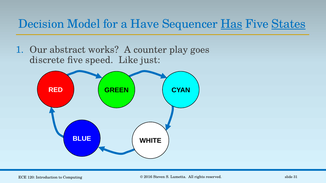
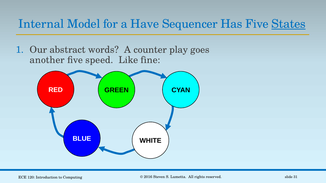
Decision: Decision -> Internal (41, 24)
Has underline: present -> none (232, 24)
works: works -> words (104, 50)
discrete: discrete -> another (47, 60)
just: just -> fine (150, 60)
